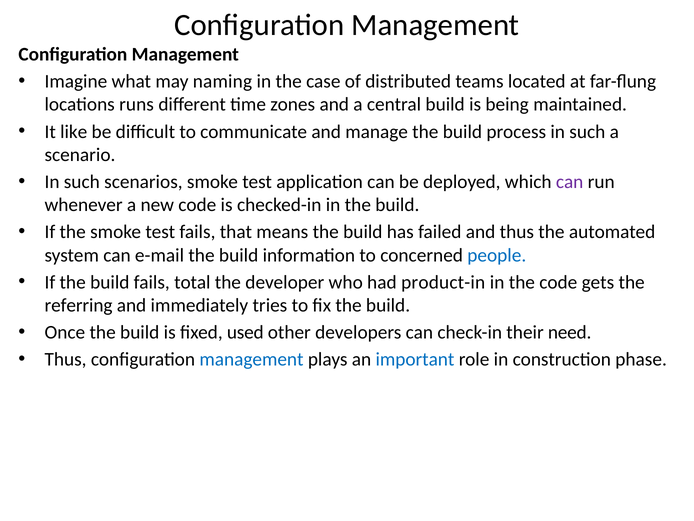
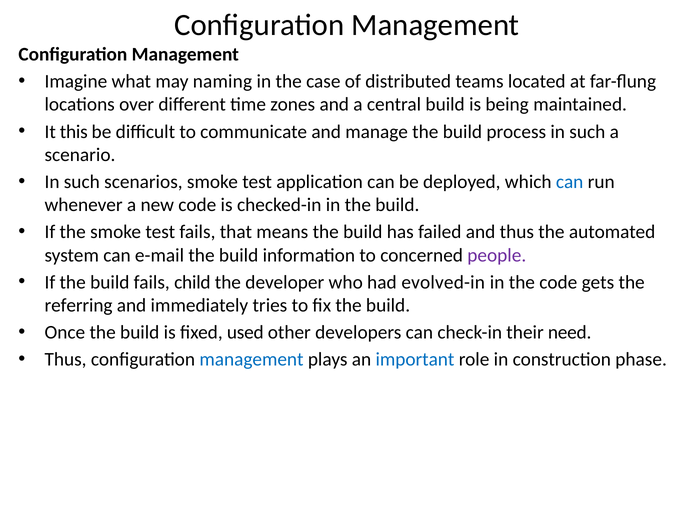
runs: runs -> over (137, 105)
like: like -> this (74, 132)
can colour: purple -> blue (570, 182)
people colour: blue -> purple (497, 255)
total: total -> child (192, 282)
product-in: product-in -> evolved-in (443, 282)
